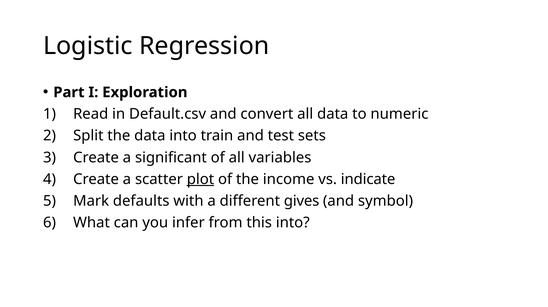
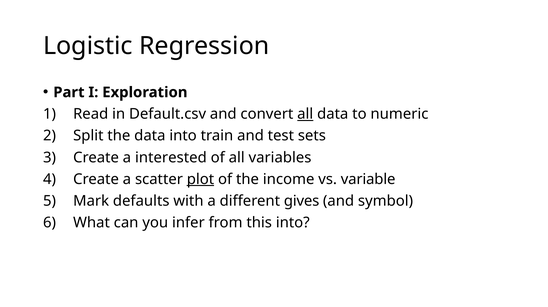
all underline: none -> present (305, 114)
significant: significant -> interested (171, 158)
indicate: indicate -> variable (368, 180)
